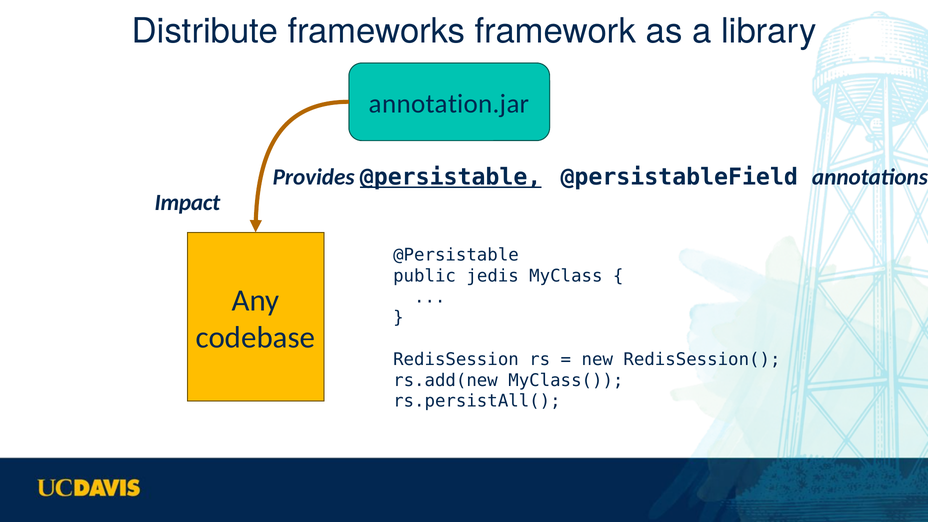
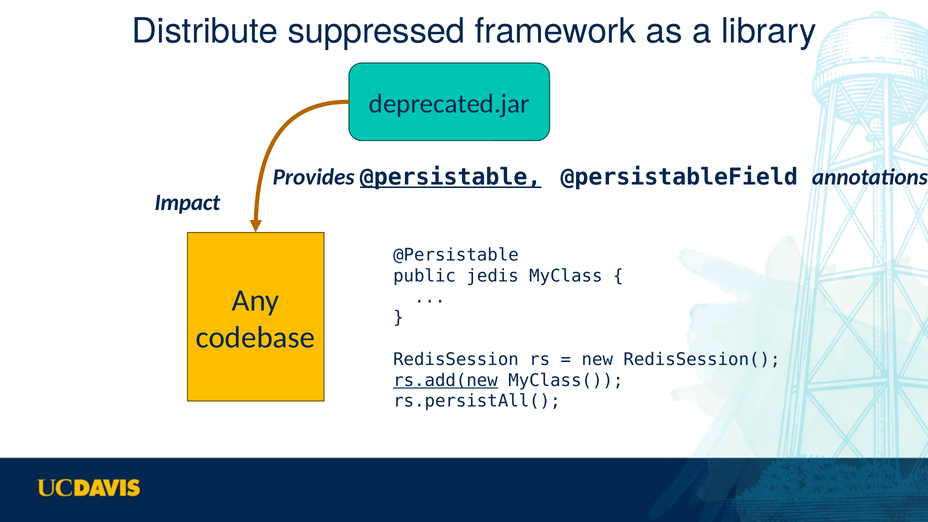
frameworks: frameworks -> suppressed (376, 31)
annotation.jar: annotation.jar -> deprecated.jar (449, 104)
rs.add(new underline: none -> present (445, 380)
